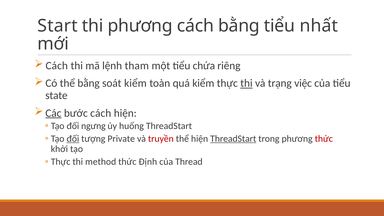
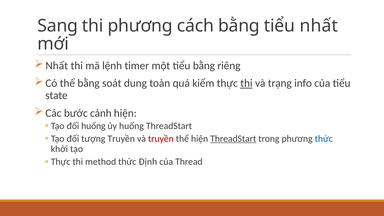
Start: Start -> Sang (58, 26)
Cách: Cách -> Nhất (57, 66)
tham: tham -> timer (137, 66)
tiểu chứa: chứa -> bằng (204, 66)
soát kiểm: kiểm -> dung (135, 83)
việc: việc -> info (303, 83)
Các underline: present -> none (53, 113)
bước cách: cách -> cảnh (101, 113)
đối ngưng: ngưng -> huống (93, 126)
đối underline: present -> none (73, 139)
tượng Private: Private -> Truyền (121, 139)
thức colour: red -> blue (324, 139)
